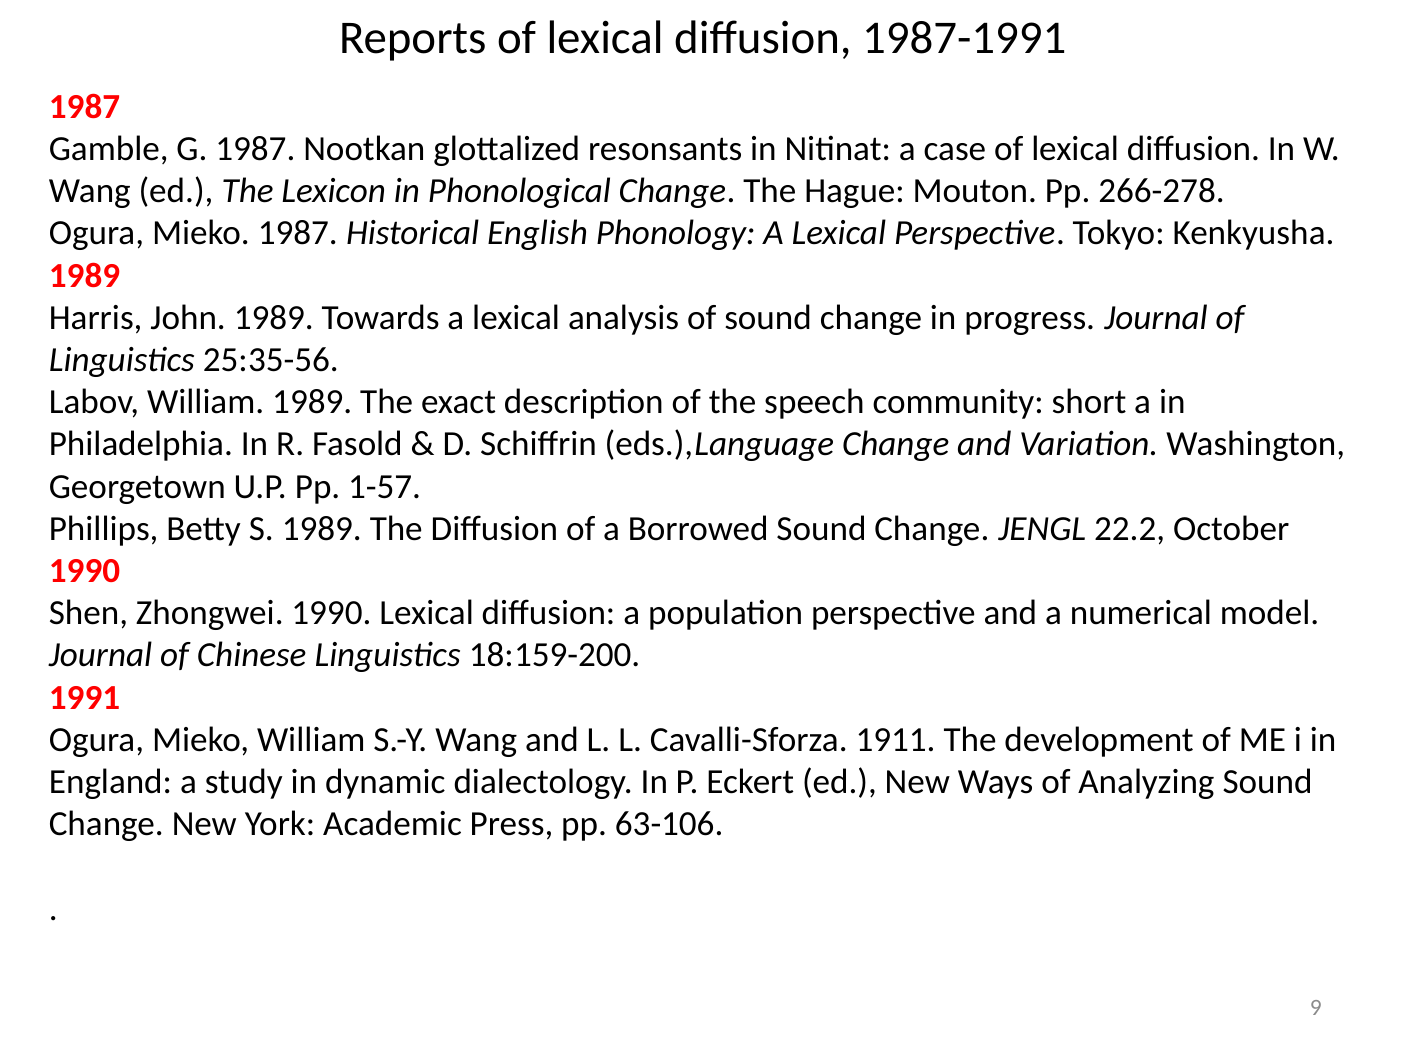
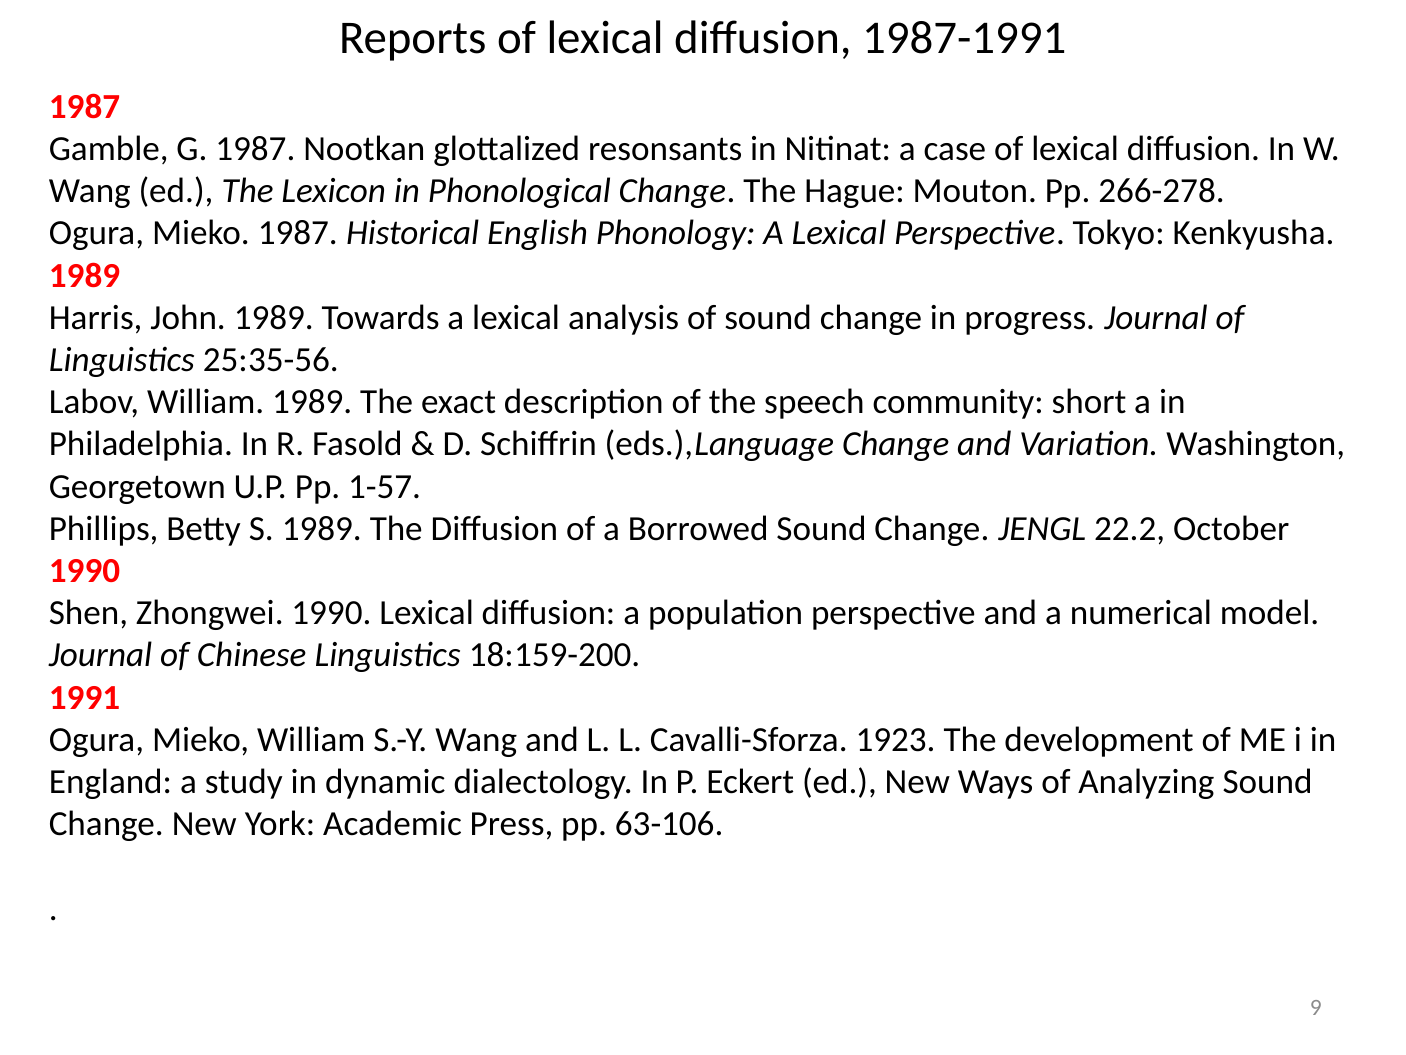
1911: 1911 -> 1923 (896, 739)
